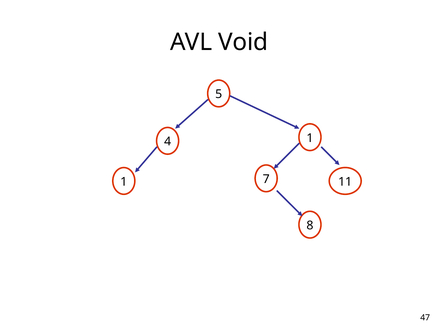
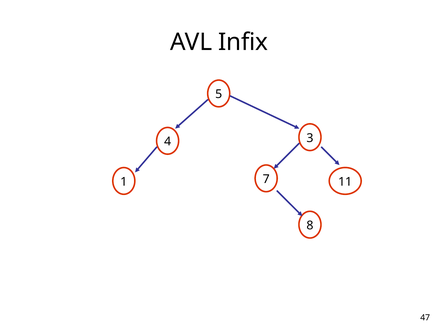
Void: Void -> Infix (243, 42)
4 1: 1 -> 3 (310, 138)
